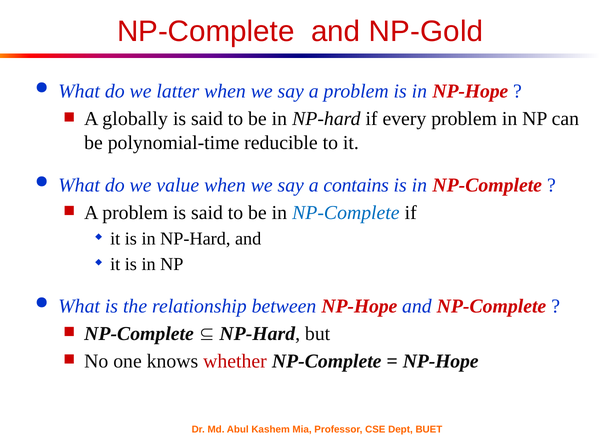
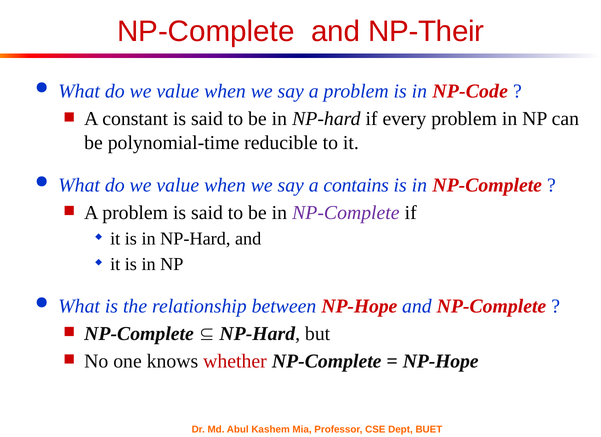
NP-Gold: NP-Gold -> NP-Their (426, 31)
latter: latter -> value (178, 91)
in NP-Hope: NP-Hope -> NP-Code (470, 91)
globally: globally -> constant (135, 119)
NP-Complete colour: blue -> purple (346, 213)
